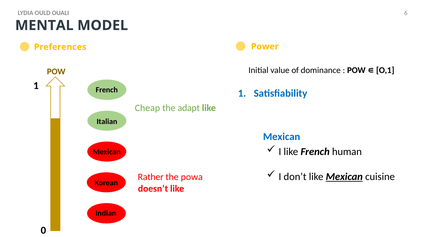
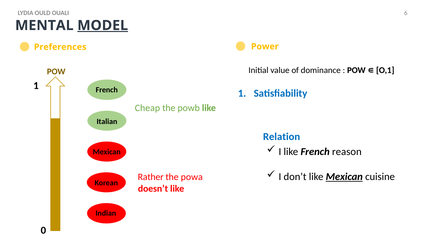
MODEL underline: none -> present (103, 25)
adapt: adapt -> powb (189, 108)
Mexican: Mexican -> Relation (282, 137)
human: human -> reason (347, 152)
